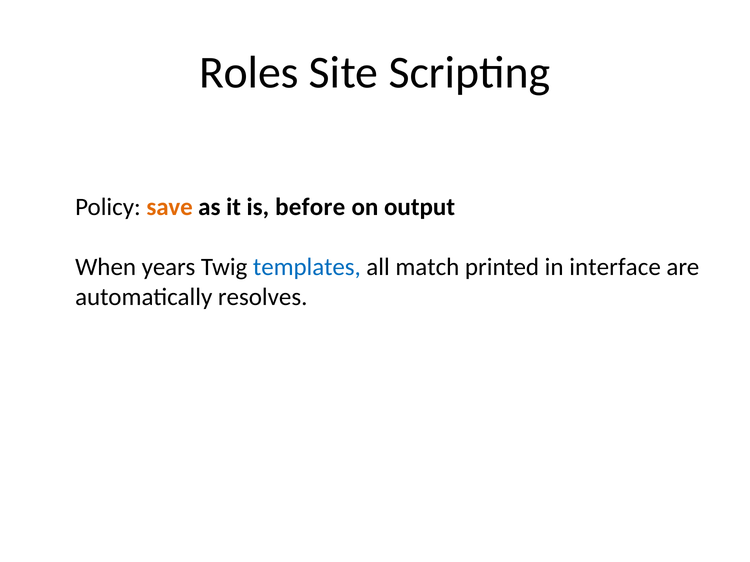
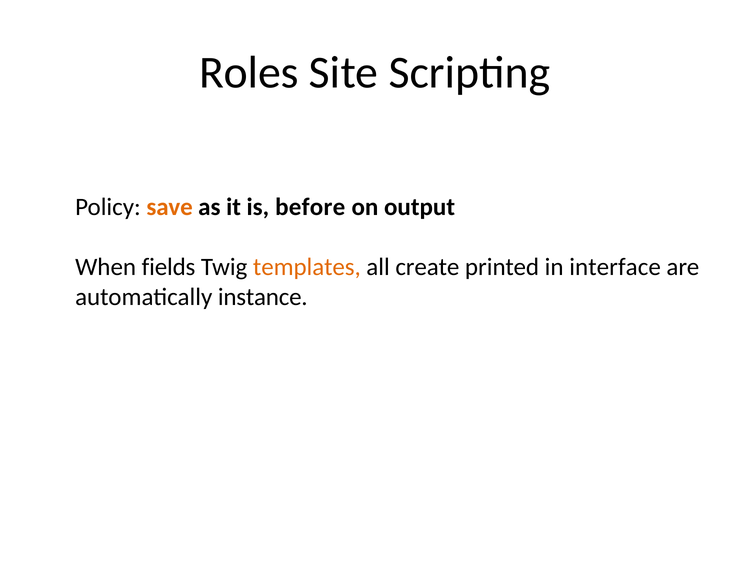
years: years -> fields (169, 267)
templates colour: blue -> orange (307, 267)
match: match -> create (427, 267)
resolves: resolves -> instance (263, 297)
